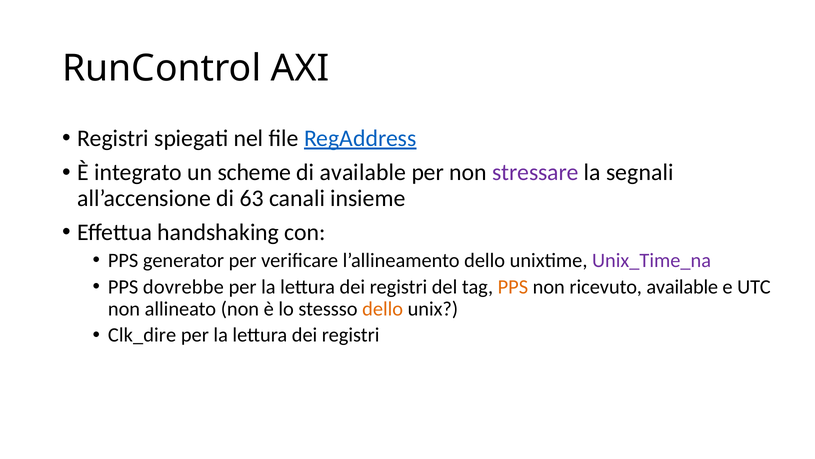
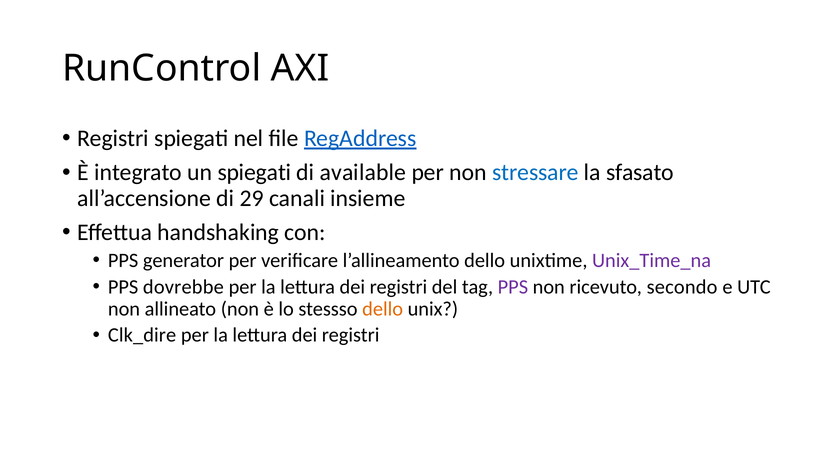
un scheme: scheme -> spiegati (254, 172)
stressare colour: purple -> blue (535, 172)
segnali: segnali -> sfasato (640, 172)
63: 63 -> 29 (252, 198)
PPS colour: orange -> purple (513, 286)
ricevuto available: available -> secondo (682, 286)
